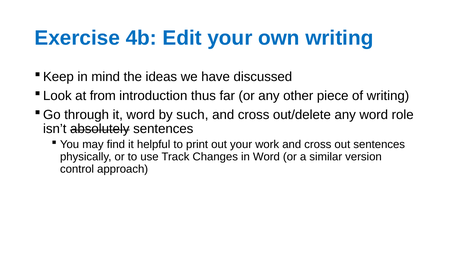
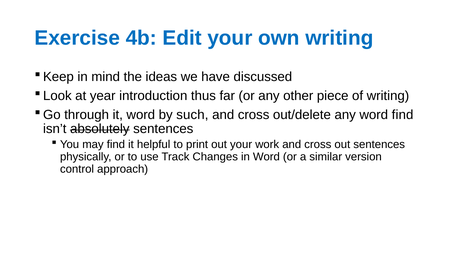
from: from -> year (103, 96)
word role: role -> find (403, 115)
